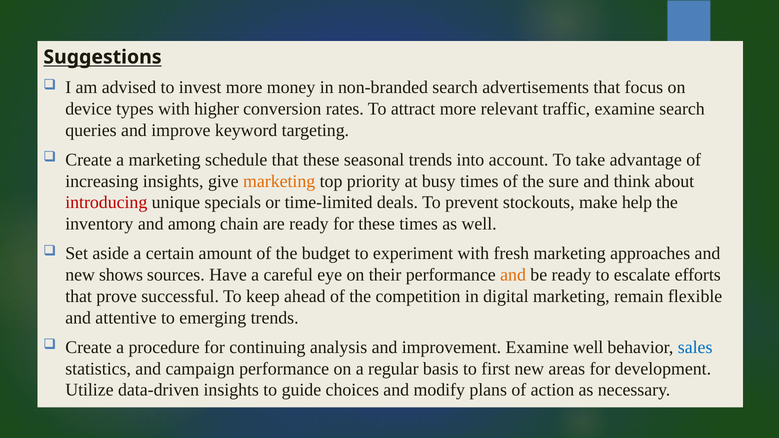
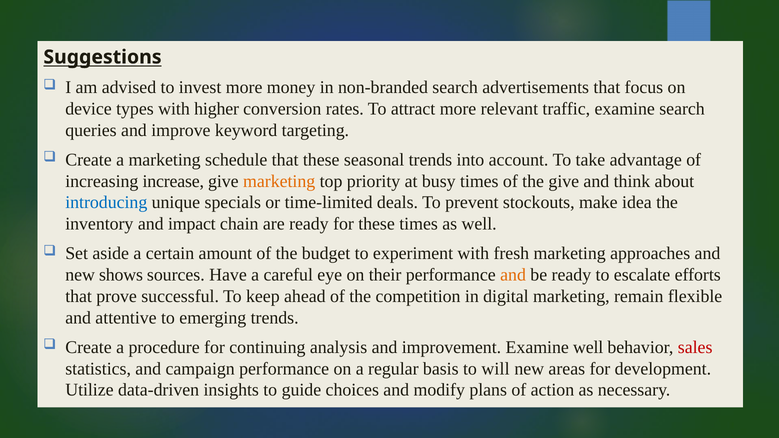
increasing insights: insights -> increase (173, 181)
the sure: sure -> give (564, 181)
introducing colour: red -> blue (106, 203)
help: help -> idea (637, 203)
among: among -> impact (192, 224)
sales colour: blue -> red (695, 347)
first: first -> will (496, 369)
